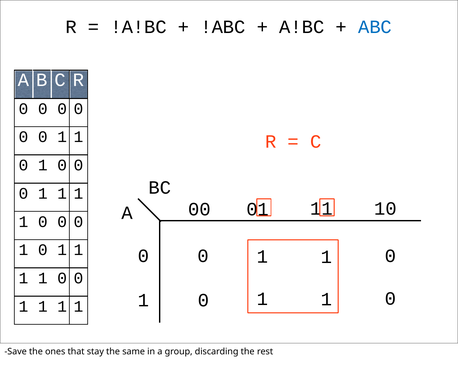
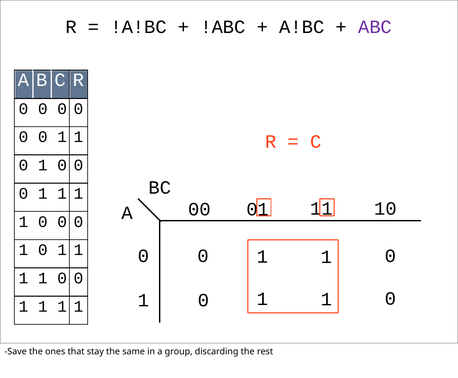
ABC colour: blue -> purple (375, 27)
